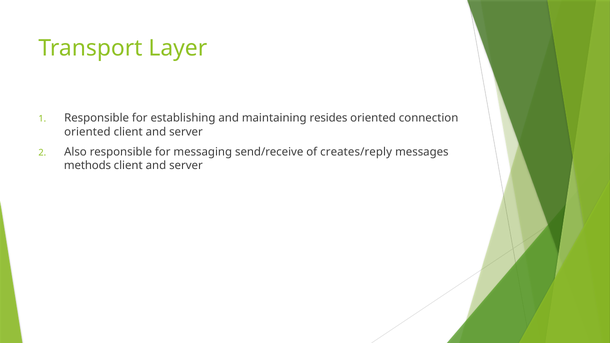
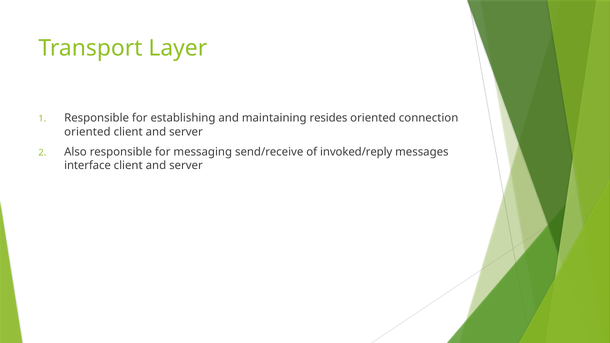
creates/reply: creates/reply -> invoked/reply (356, 152)
methods: methods -> interface (88, 166)
